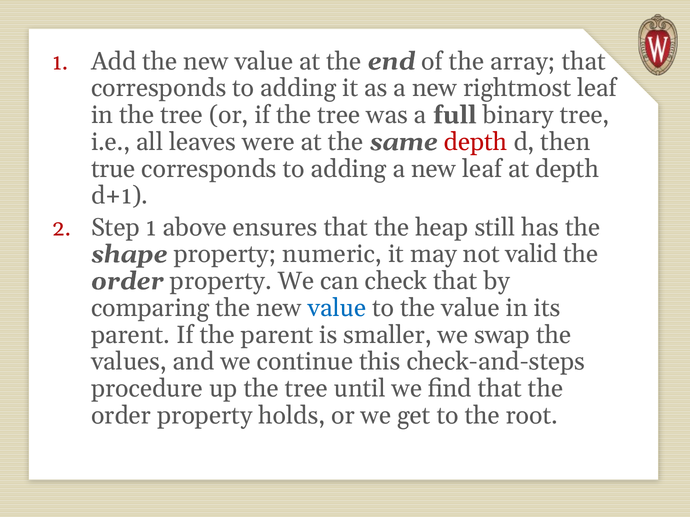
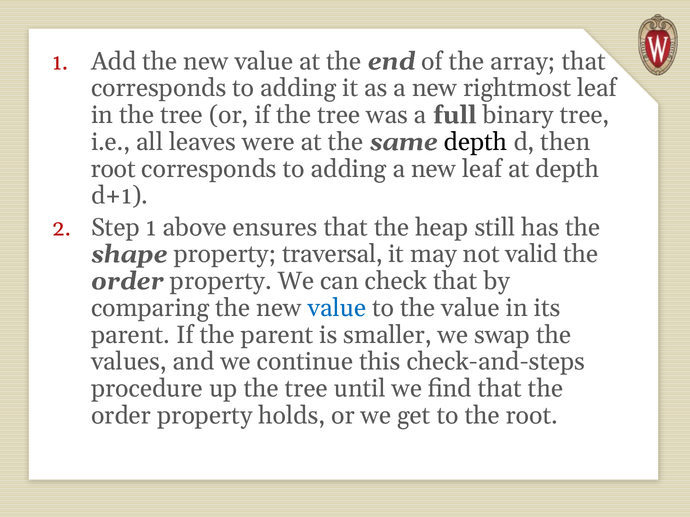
depth colour: red -> black (476, 142)
true: true -> root (113, 169)
numeric: numeric -> traversal (332, 254)
